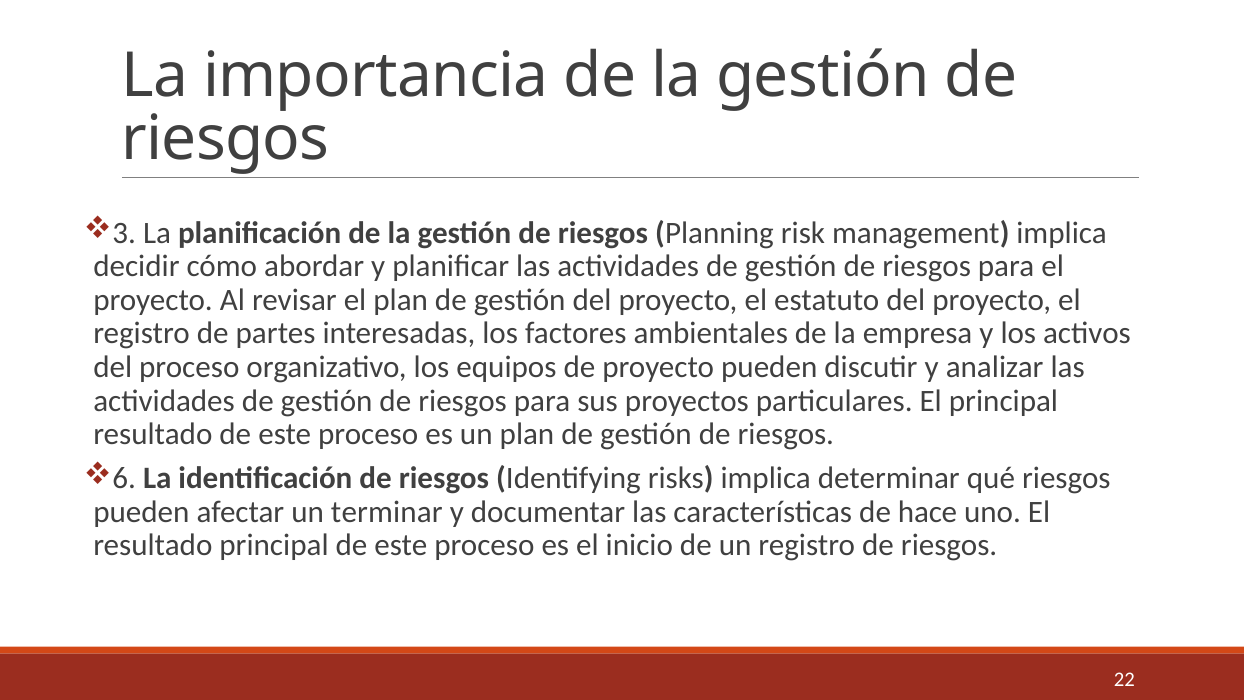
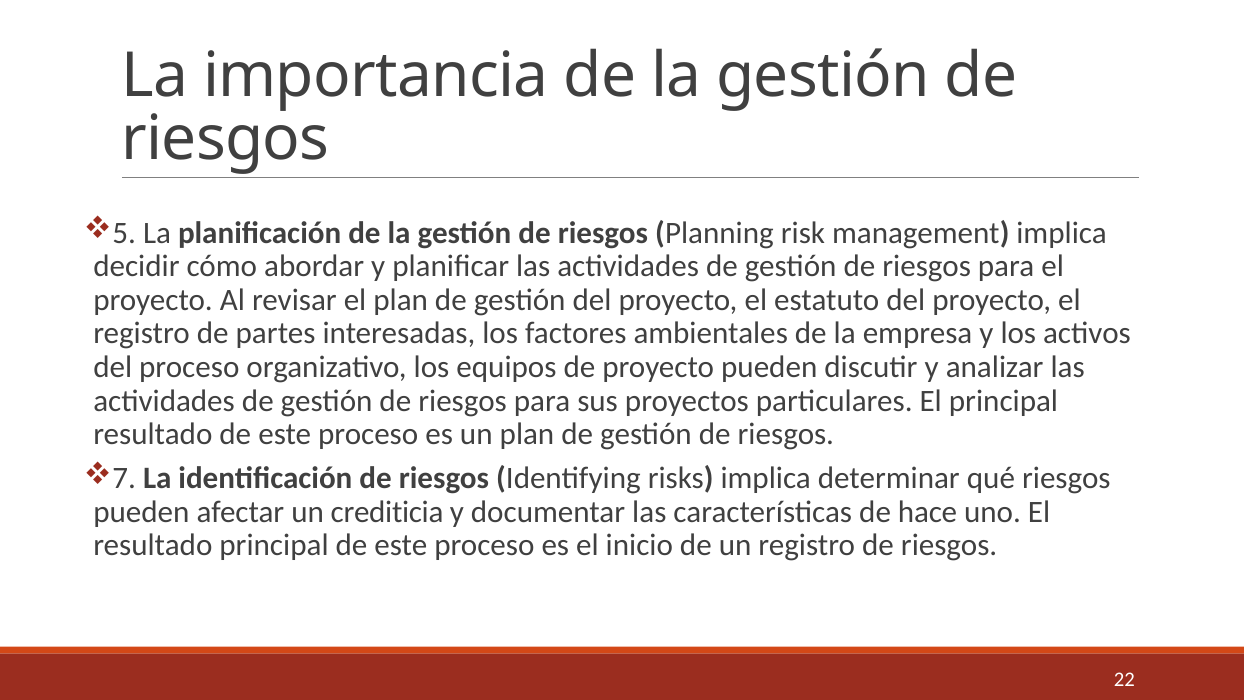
3: 3 -> 5 (124, 233)
6: 6 -> 7 (124, 478)
terminar: terminar -> crediticia (387, 512)
